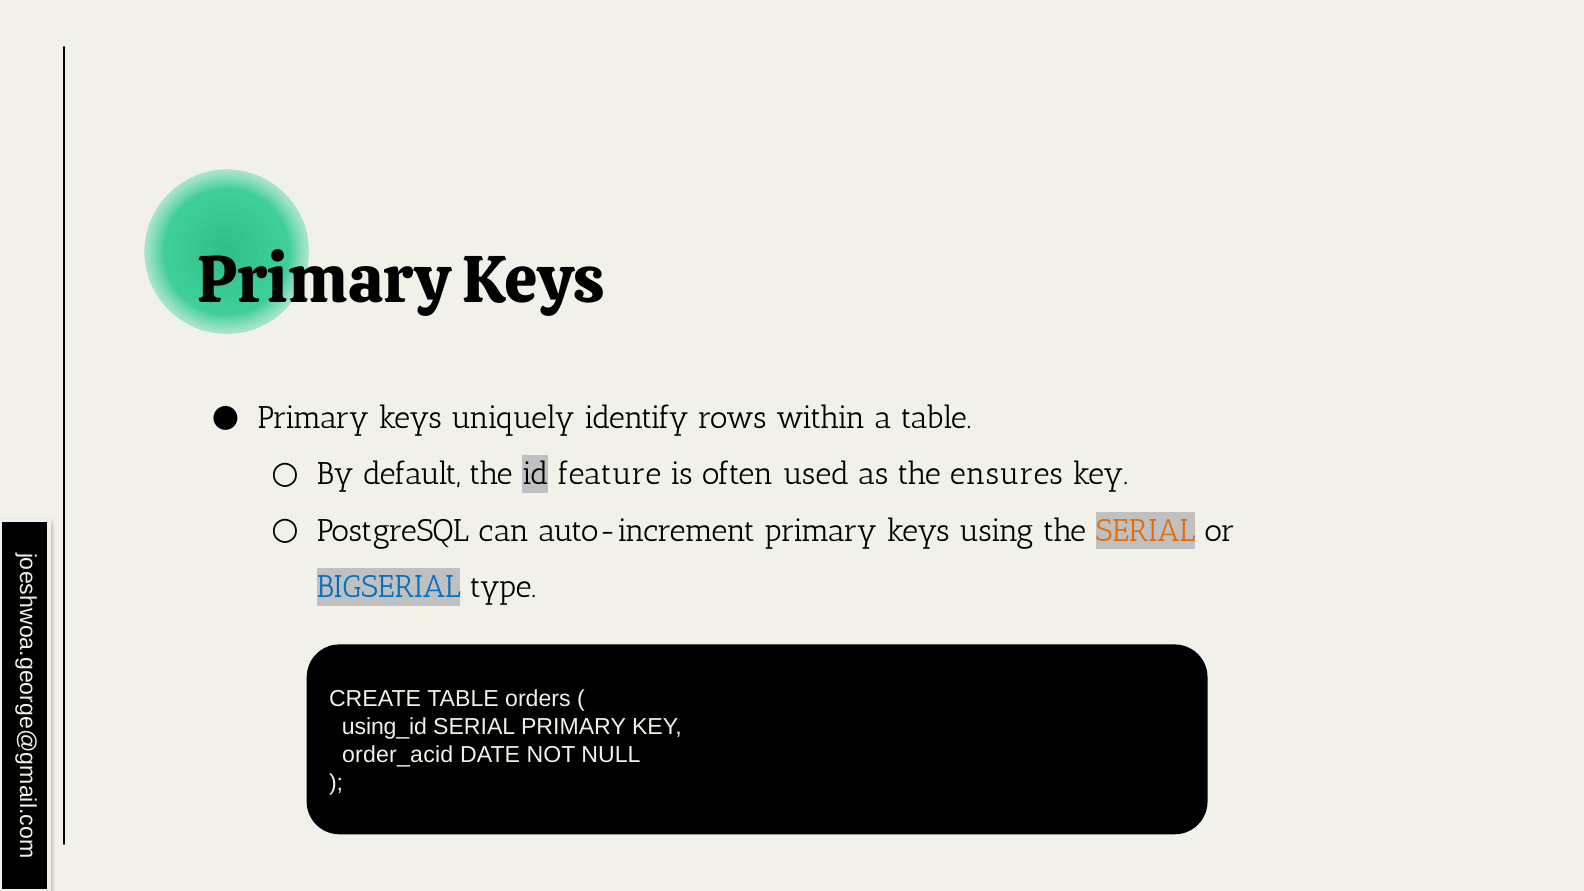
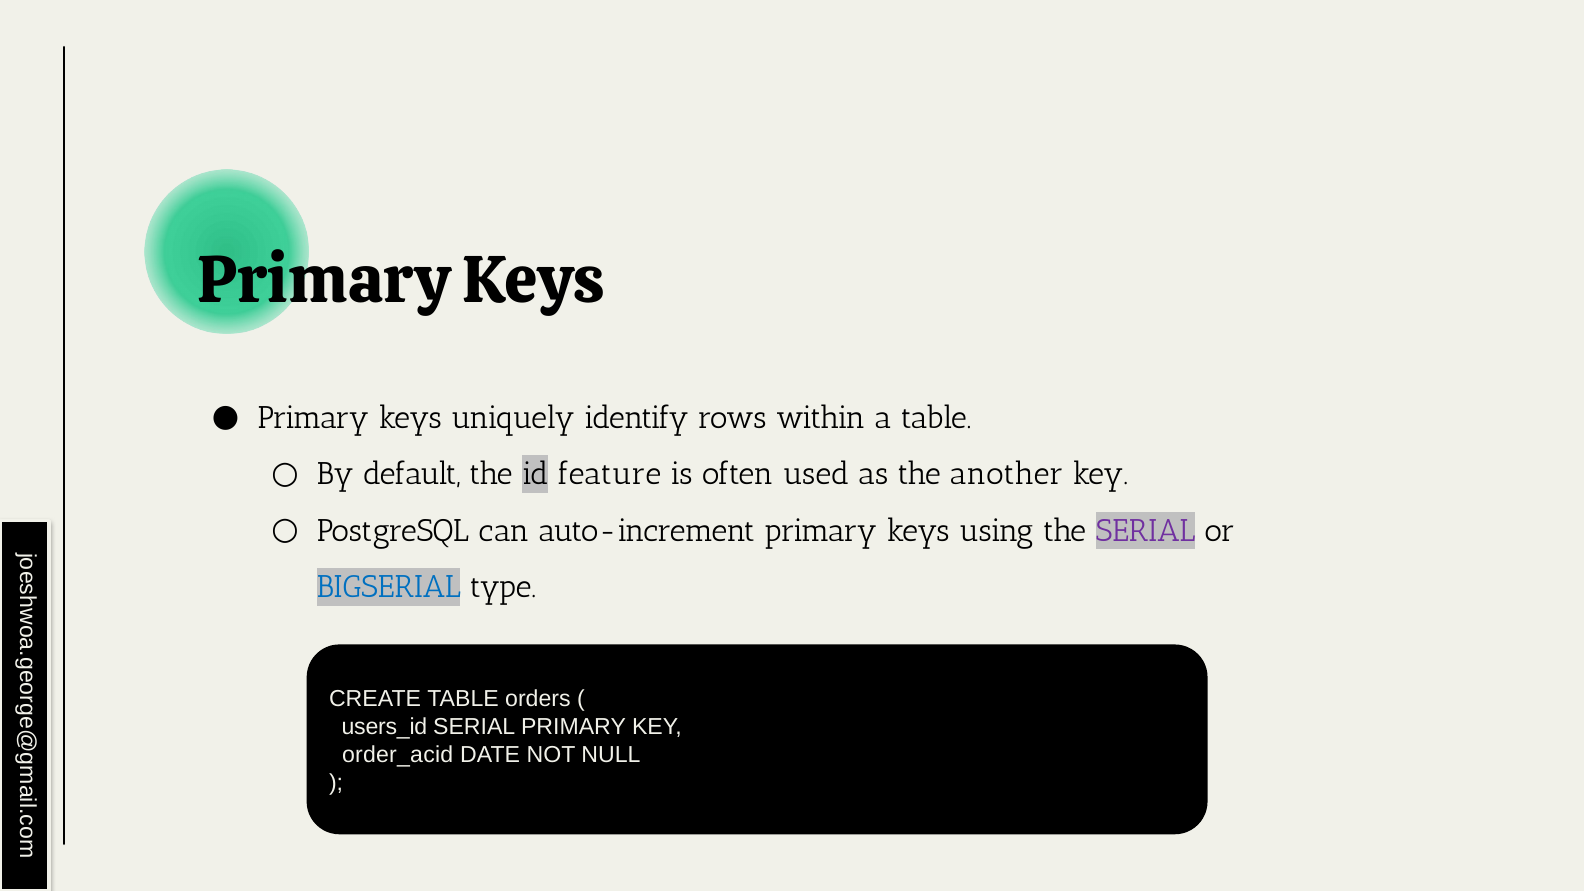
ensures: ensures -> another (1007, 474)
SERIAL colour: orange -> purple (1146, 531)
using_id: using_id -> users_id (384, 727)
